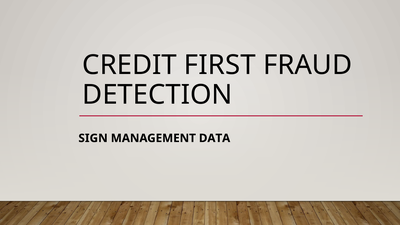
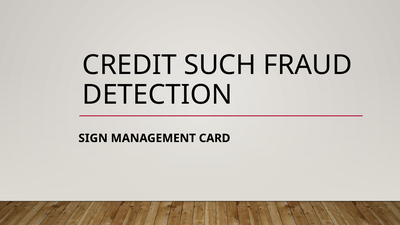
FIRST: FIRST -> SUCH (220, 65)
DATA: DATA -> CARD (215, 138)
